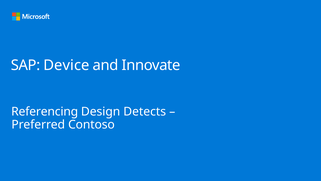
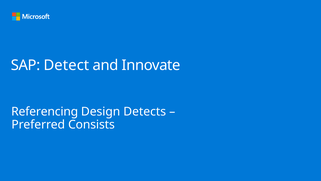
Device: Device -> Detect (66, 65)
Contoso: Contoso -> Consists (91, 124)
